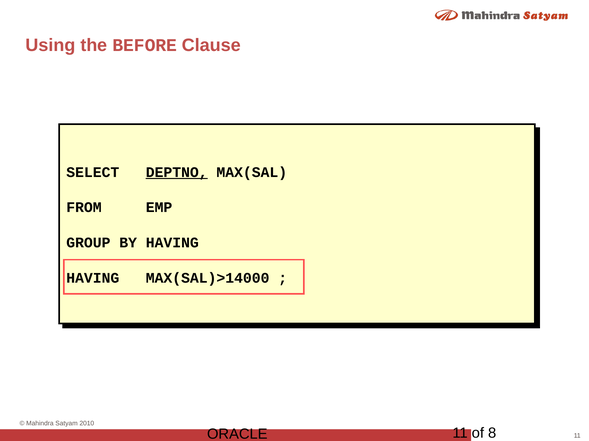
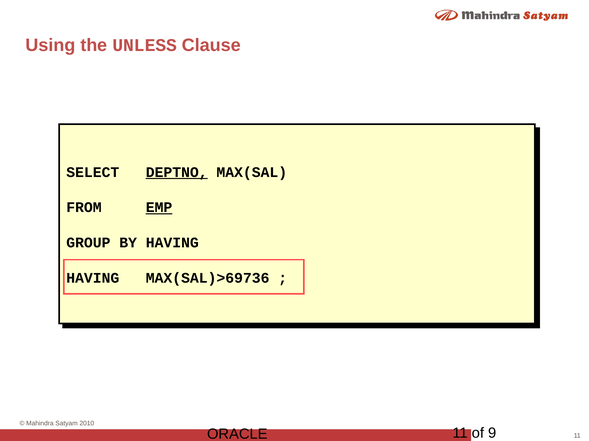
BEFORE: BEFORE -> UNLESS (145, 45)
EMP underline: none -> present (159, 208)
MAX(SAL)>14000: MAX(SAL)>14000 -> MAX(SAL)>69736 (208, 278)
8: 8 -> 9 (492, 434)
